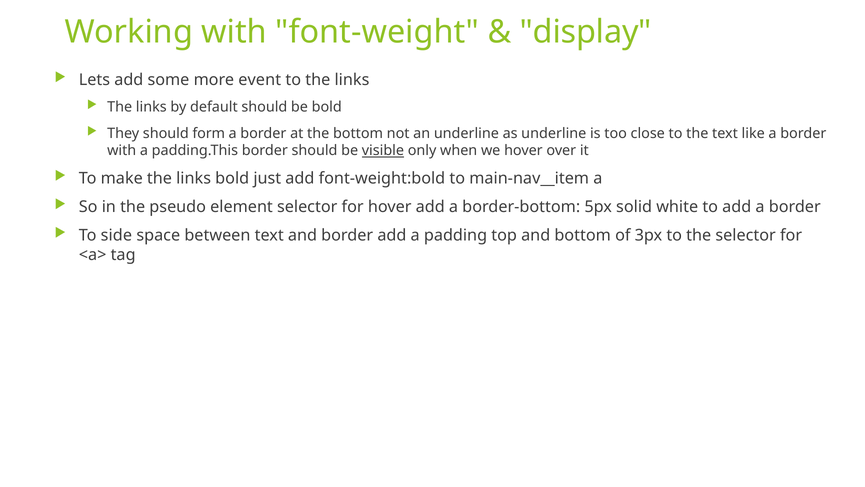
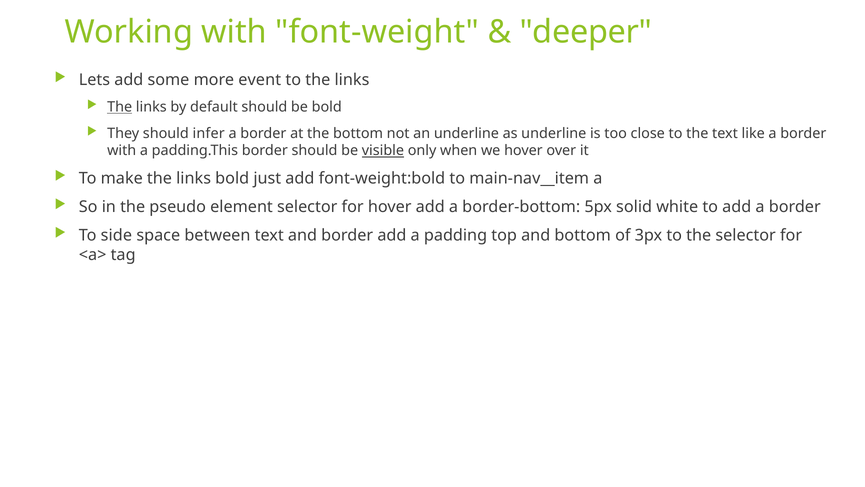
display: display -> deeper (586, 32)
The underline: none -> present (120, 107)
form: form -> infer (209, 133)
